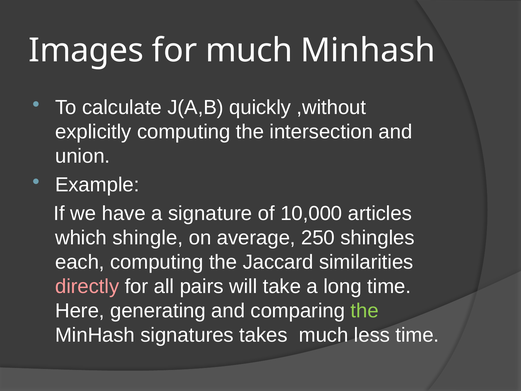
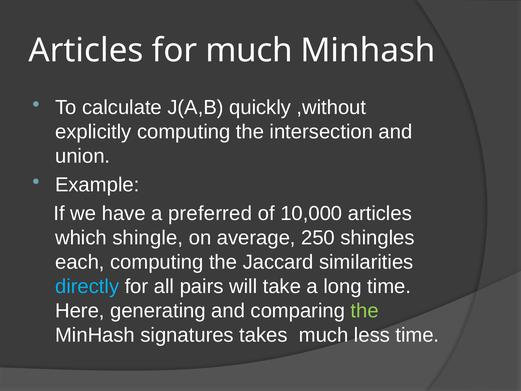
Images: Images -> Articles (86, 51)
signature: signature -> preferred (210, 213)
directly colour: pink -> light blue (87, 286)
